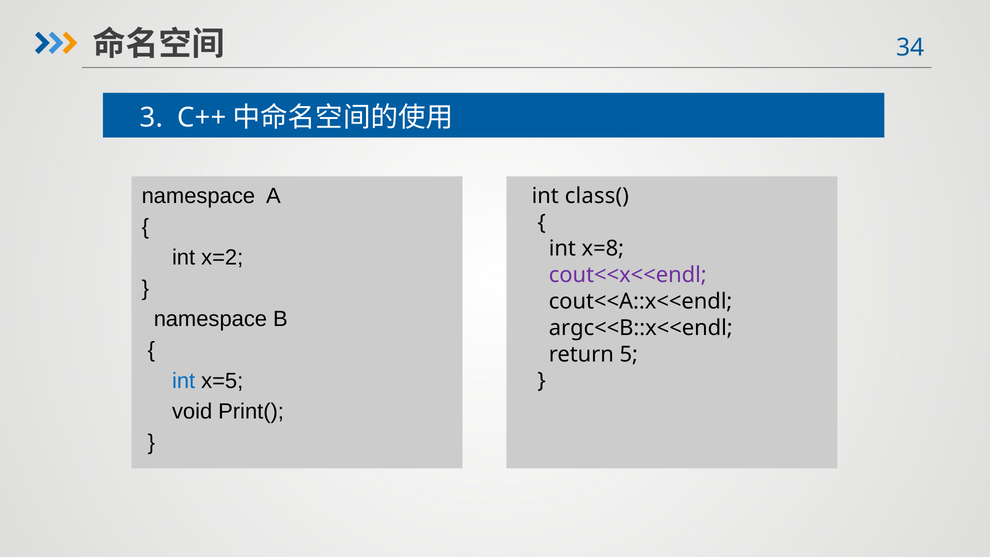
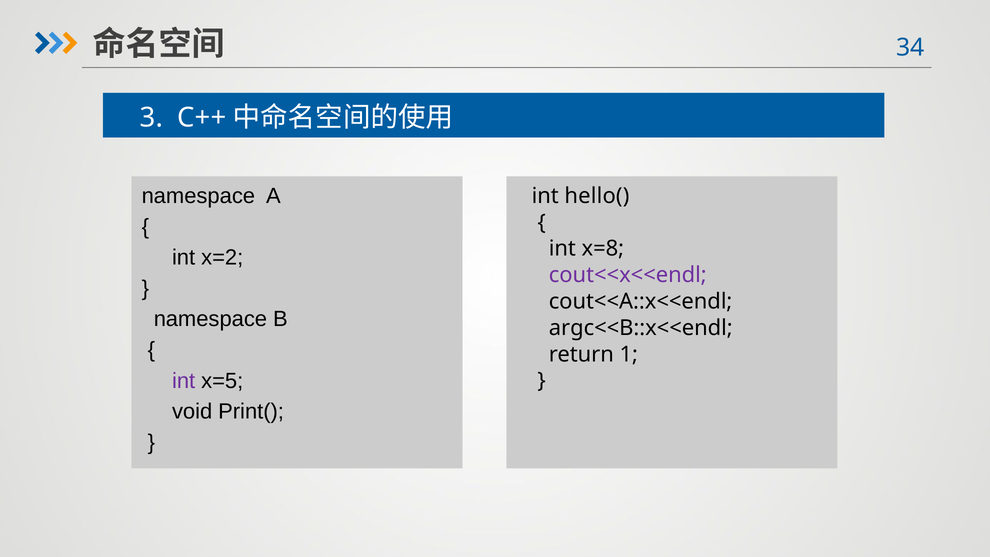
class(: class( -> hello( (597, 196)
5: 5 -> 1 (629, 354)
int colour: blue -> purple (184, 381)
